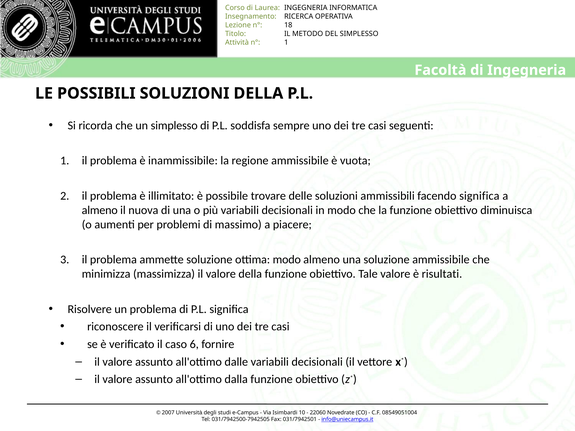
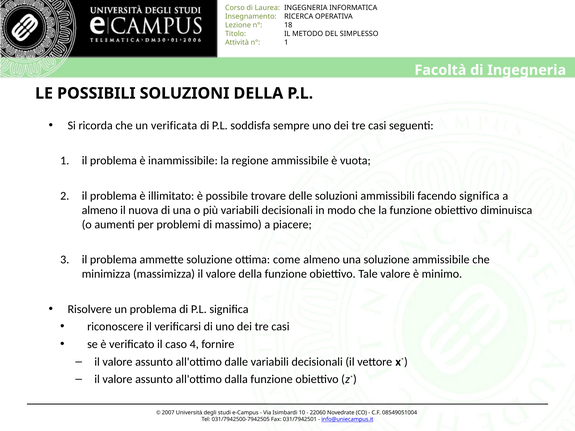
un simplesso: simplesso -> verificata (174, 126)
ottima modo: modo -> come (287, 260)
risultati: risultati -> minimo (442, 274)
6: 6 -> 4 (194, 344)
